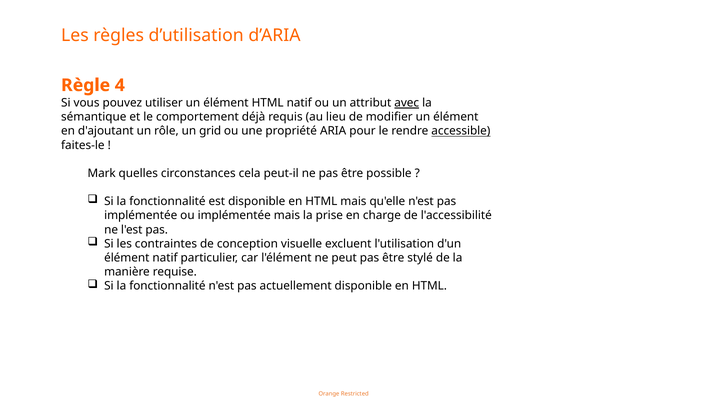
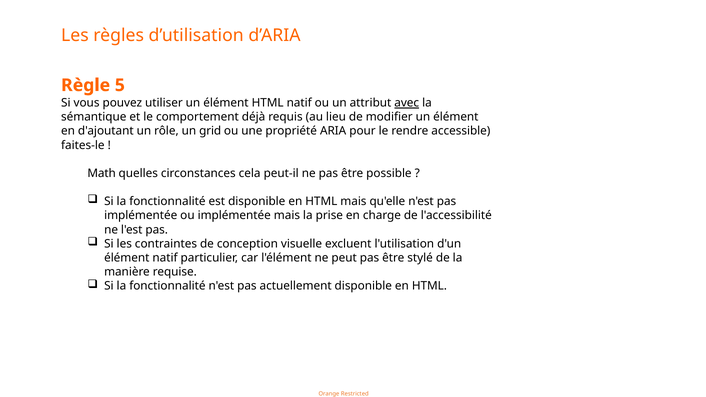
4: 4 -> 5 (120, 85)
accessible underline: present -> none (461, 131)
Mark: Mark -> Math (102, 173)
